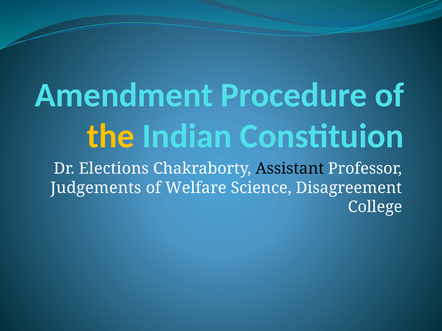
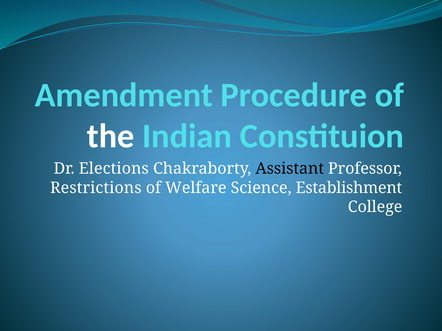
the colour: yellow -> white (111, 136)
Judgements: Judgements -> Restrictions (96, 188)
Disagreement: Disagreement -> Establishment (349, 188)
